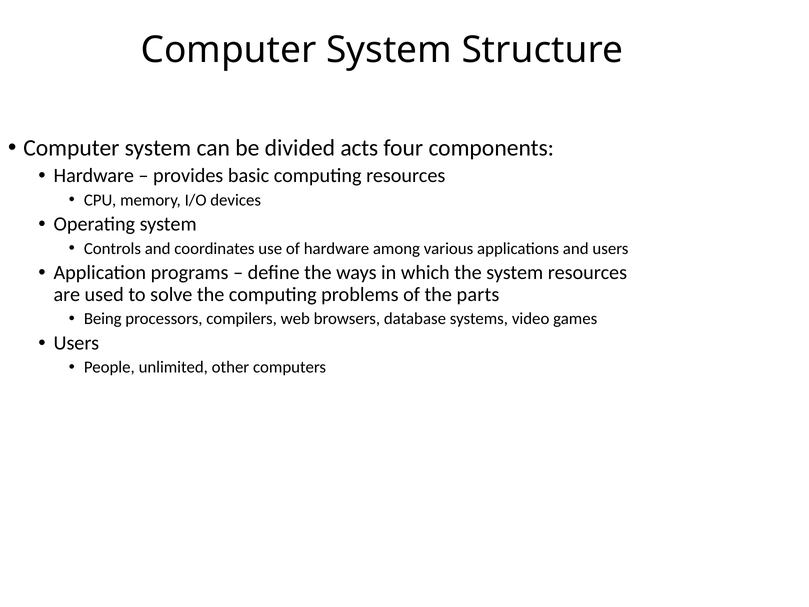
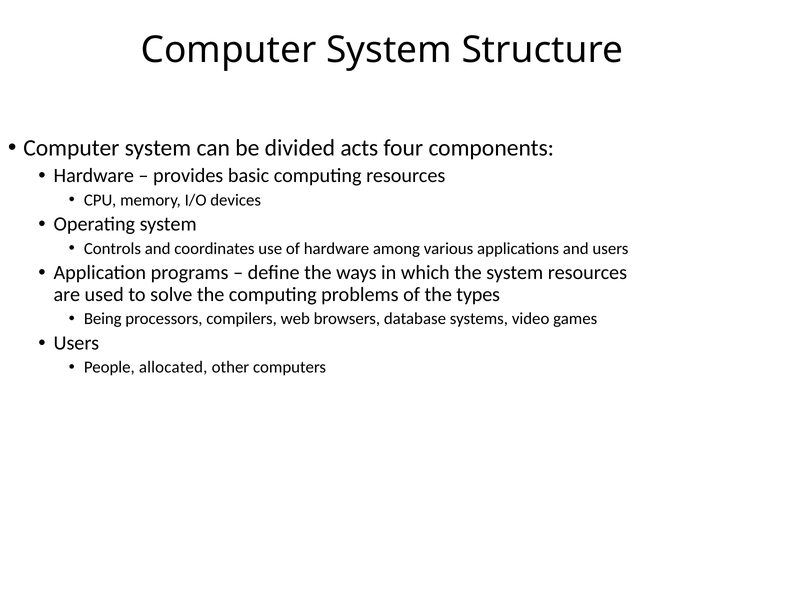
parts: parts -> types (478, 295)
unlimited: unlimited -> allocated (173, 367)
